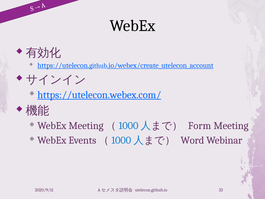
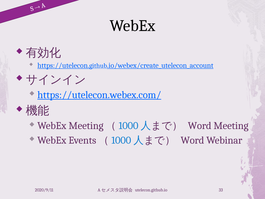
Form: Form -> Word (200, 126)
